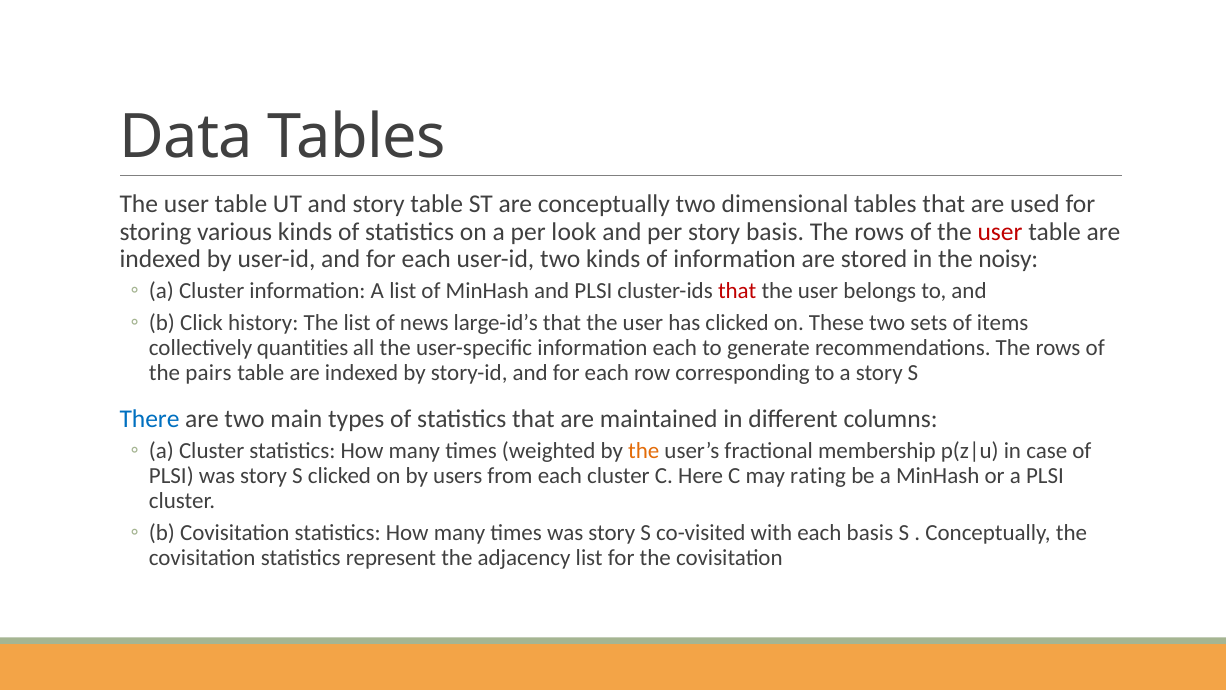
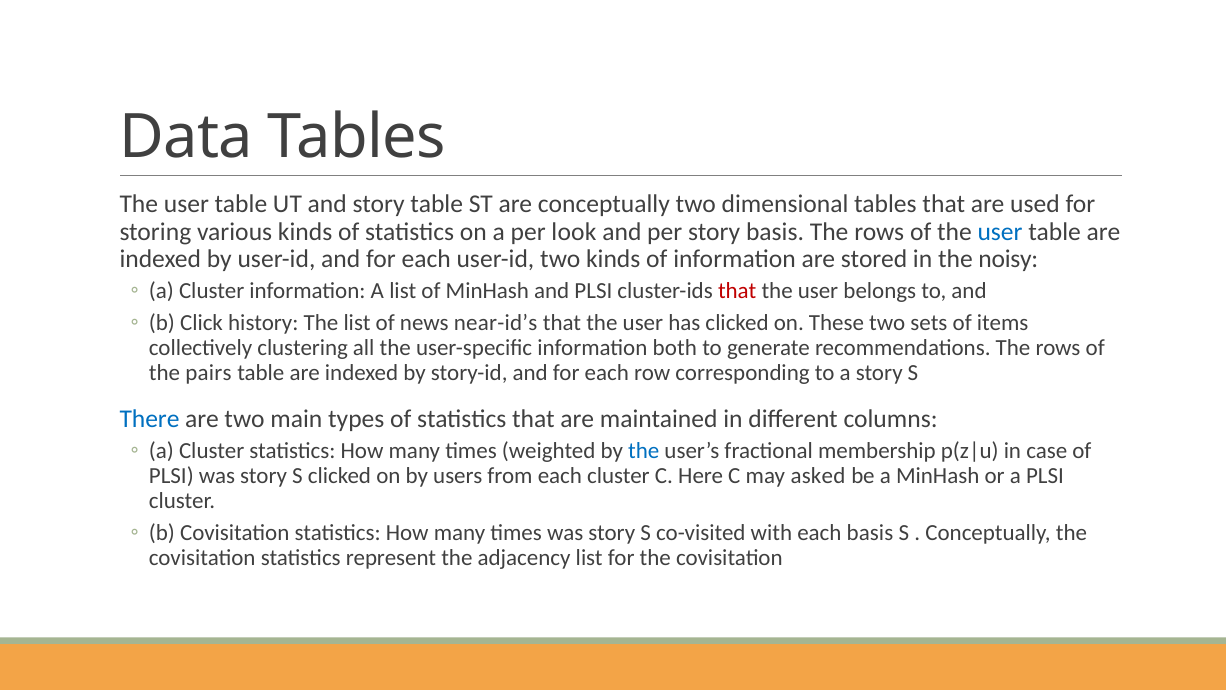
user colour: red -> blue (1000, 232)
large-id’s: large-id’s -> near-id’s (496, 323)
quantities: quantities -> clustering (303, 348)
information each: each -> both (675, 348)
the colour: orange -> blue (644, 451)
rating: rating -> asked (818, 476)
